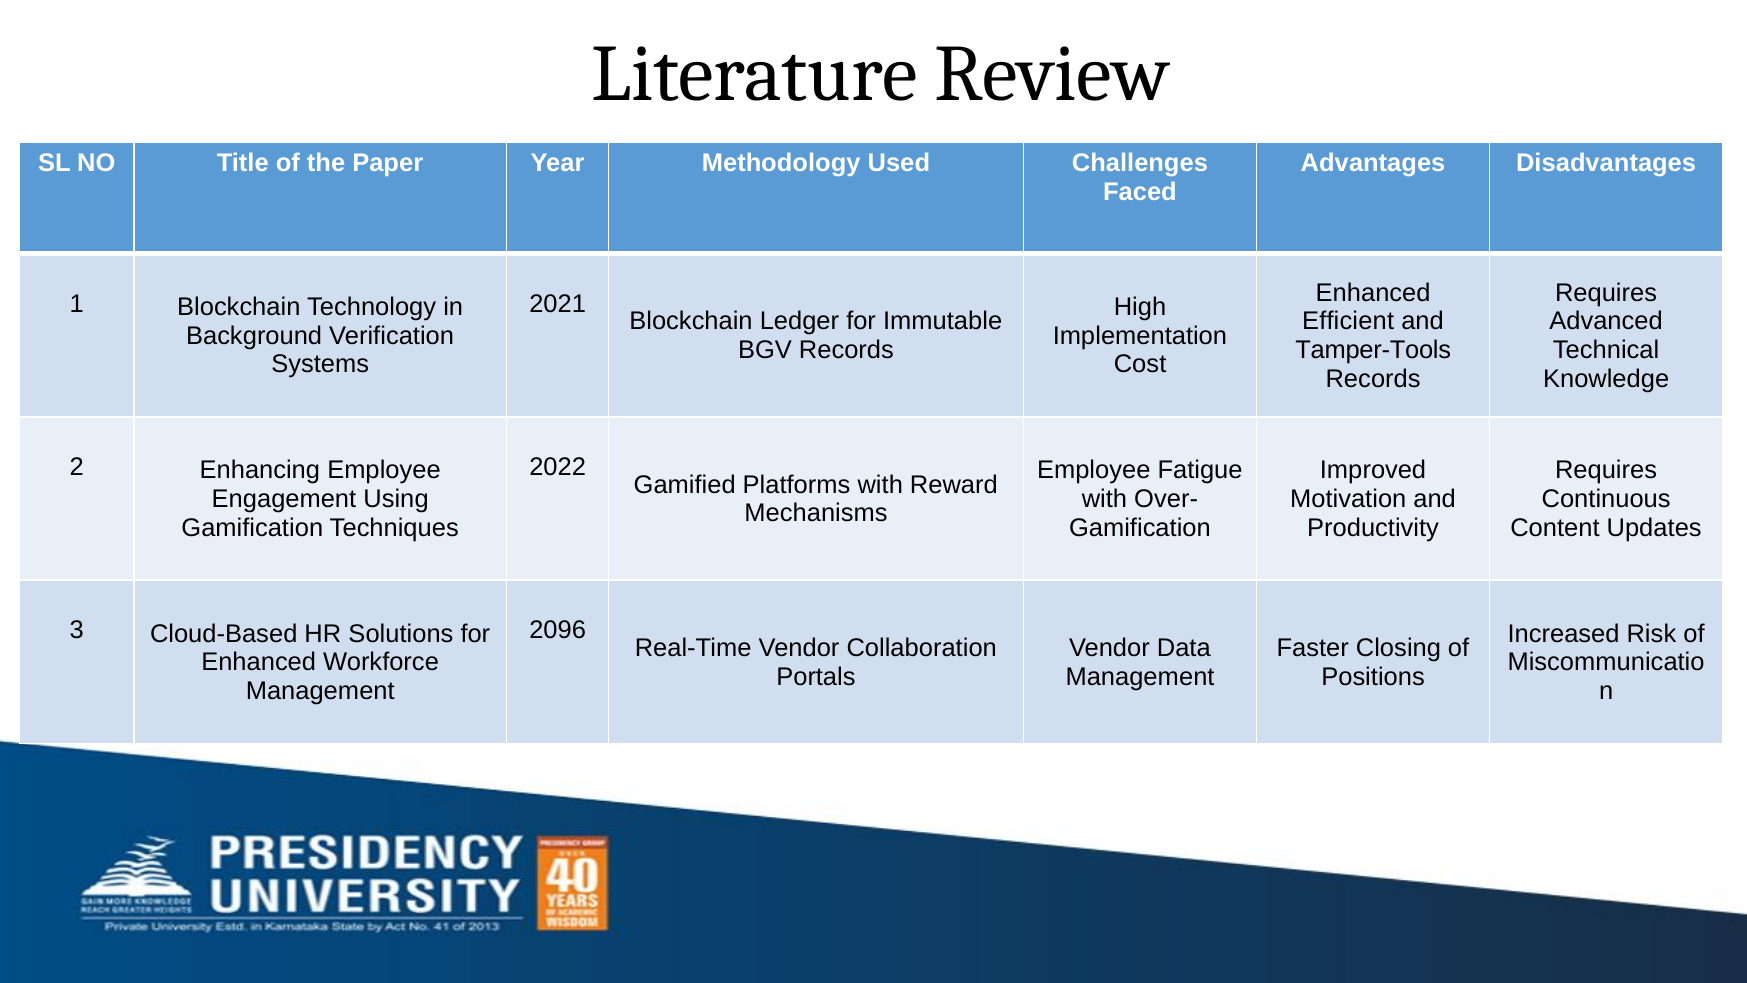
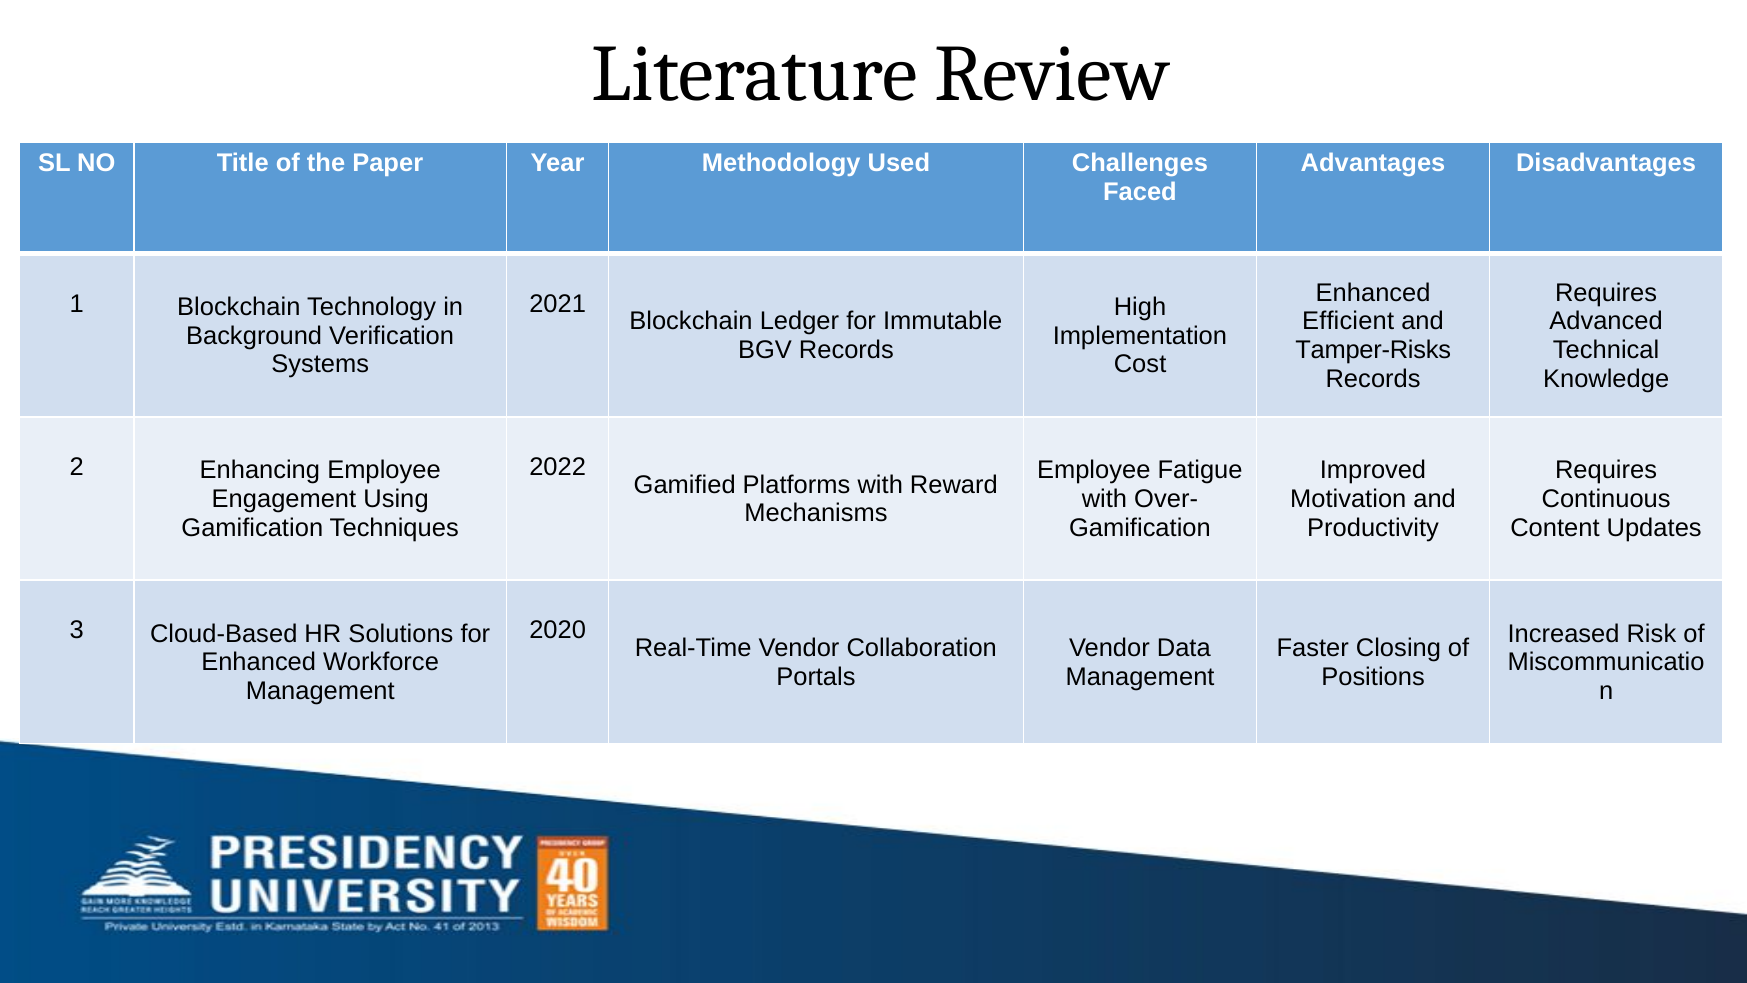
Tamper-Tools: Tamper-Tools -> Tamper-Risks (1373, 350)
2096: 2096 -> 2020 (558, 630)
